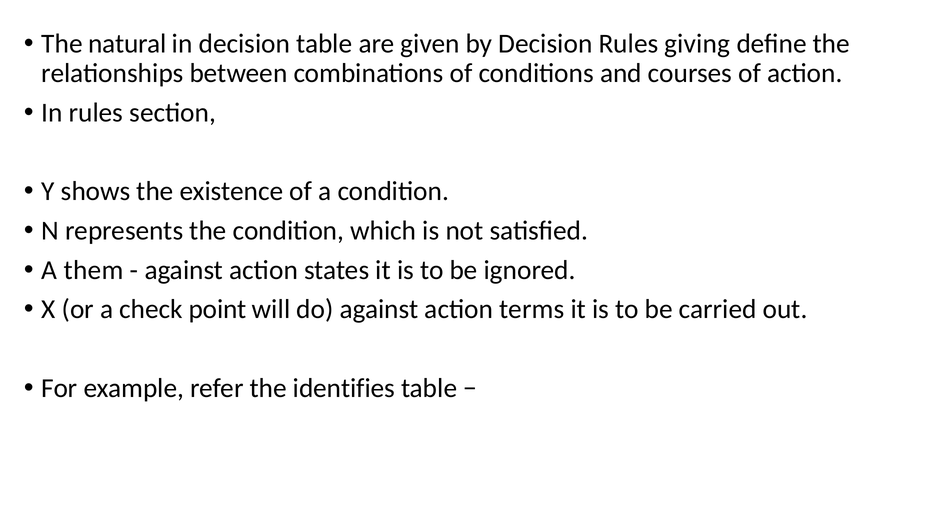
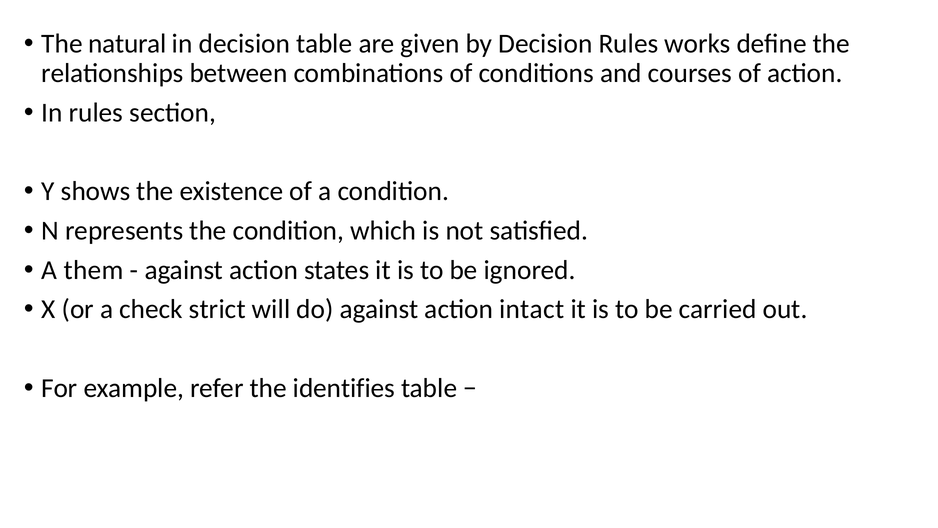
giving: giving -> works (697, 44)
point: point -> strict (217, 309)
terms: terms -> intact (532, 309)
